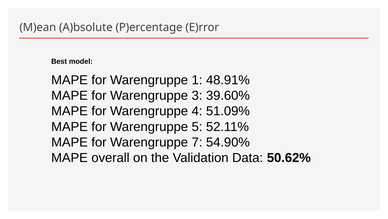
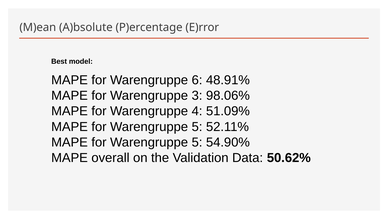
1: 1 -> 6 (197, 80)
39.60%: 39.60% -> 98.06% (228, 95)
7: 7 -> 5 (197, 142)
